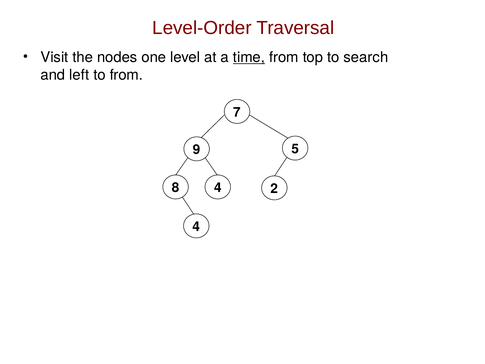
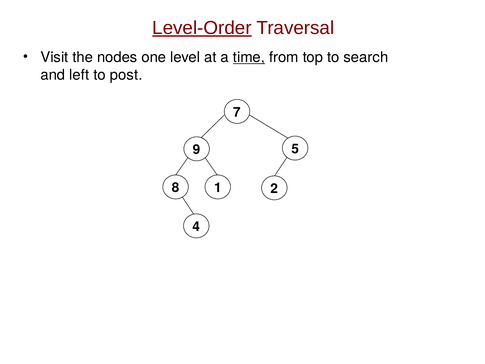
Level-Order underline: none -> present (202, 28)
to from: from -> post (126, 75)
8 4: 4 -> 1 (218, 188)
